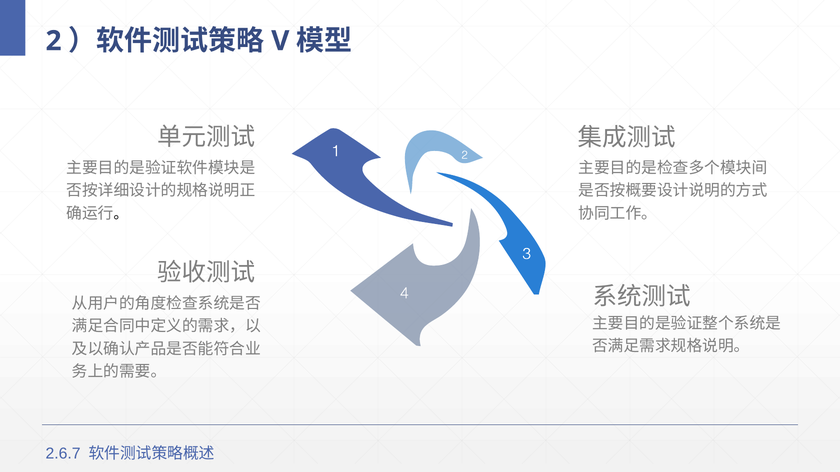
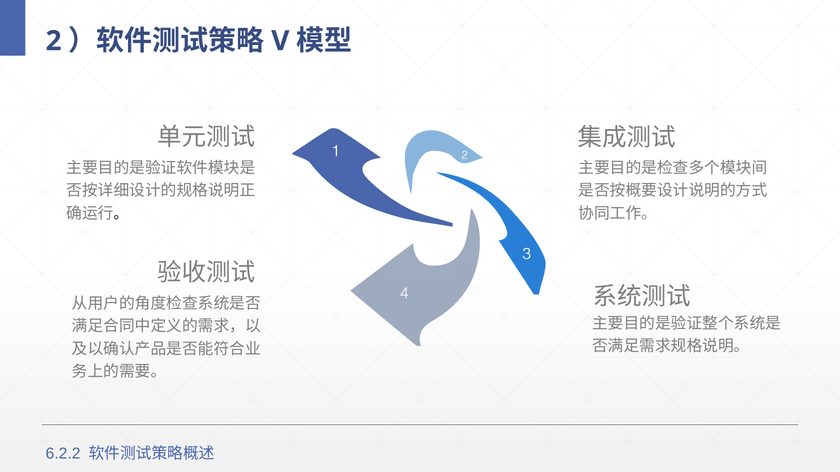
2.6.7: 2.6.7 -> 6.2.2 (63, 454)
